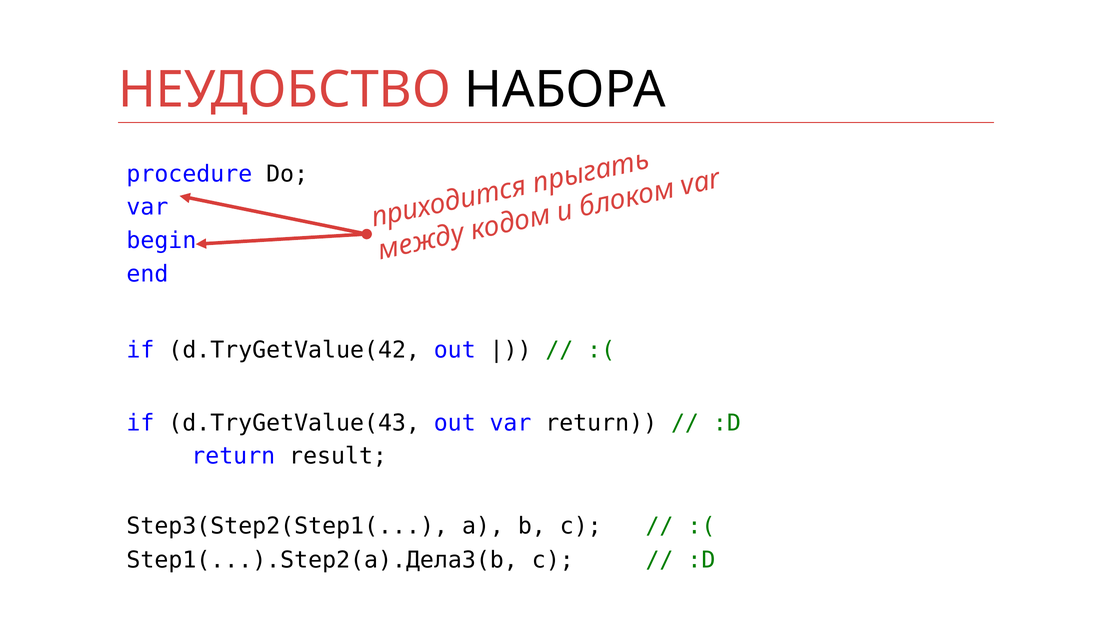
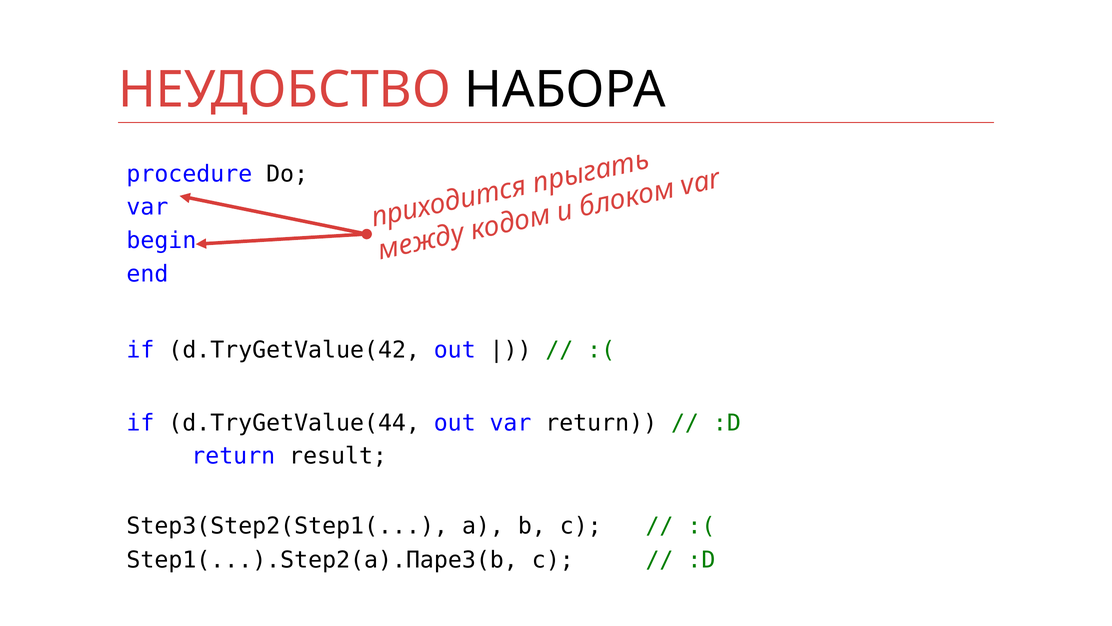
d.TryGetValue(43: d.TryGetValue(43 -> d.TryGetValue(44 (294, 423)
Step1(...).Step2(a).Дела3(b: Step1(...).Step2(a).Дела3(b -> Step1(...).Step2(a).Паре3(b (322, 560)
